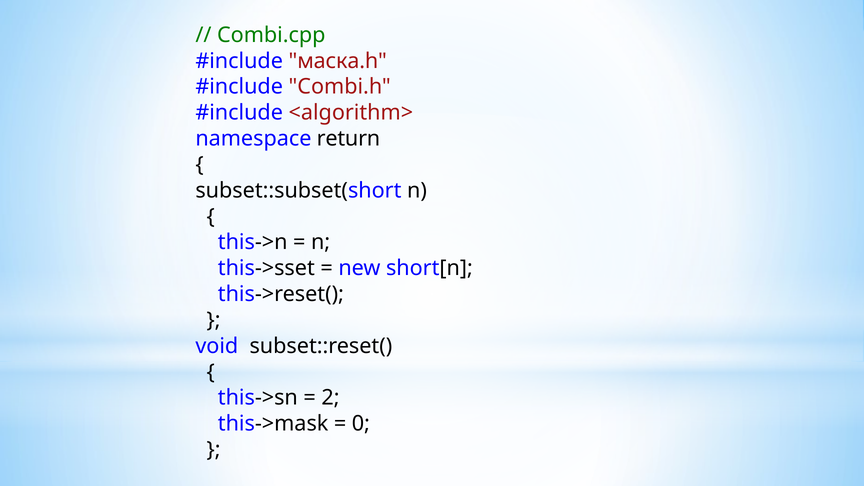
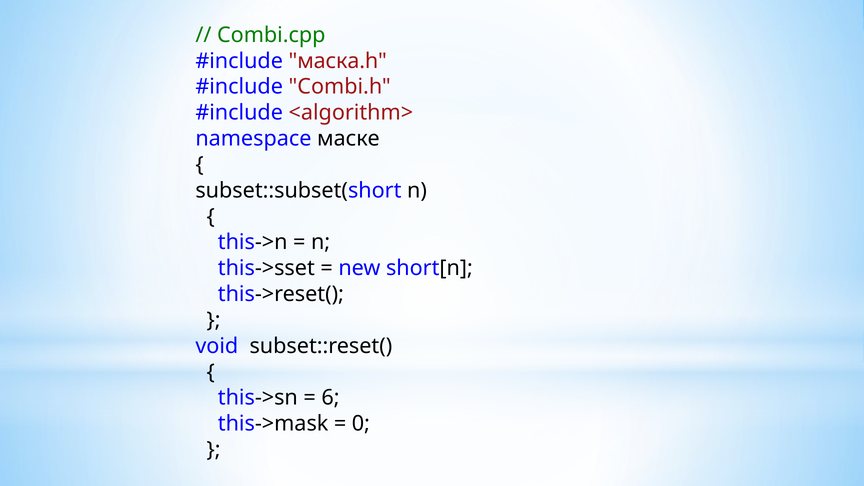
return: return -> маске (348, 139)
2: 2 -> 6 (331, 398)
